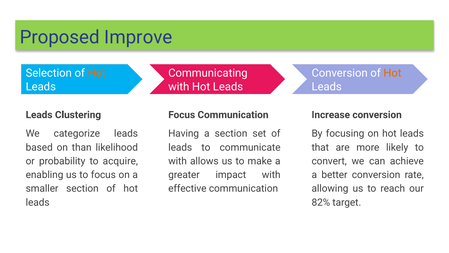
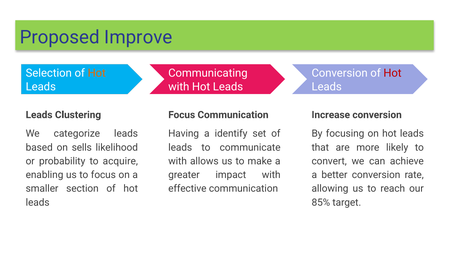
Hot colour: orange -> red (393, 73)
a section: section -> identify (231, 133)
than: than -> sells (82, 147)
82%: 82% -> 85% (321, 202)
